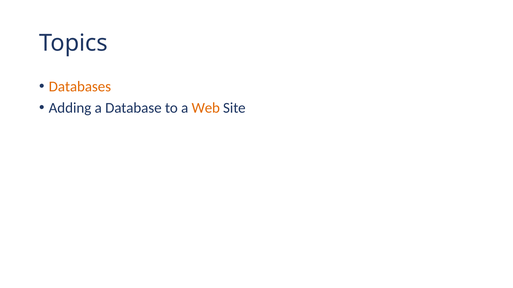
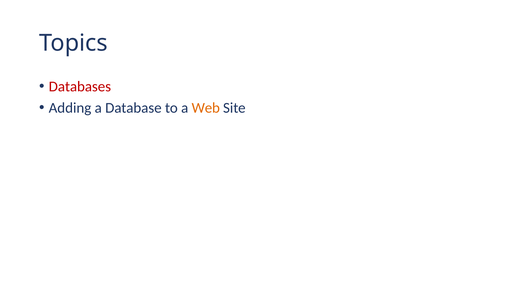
Databases colour: orange -> red (80, 87)
